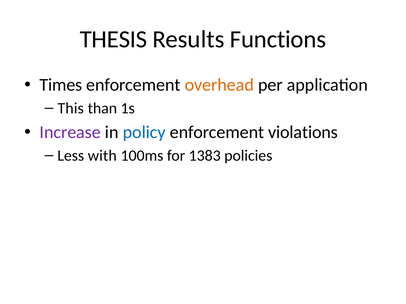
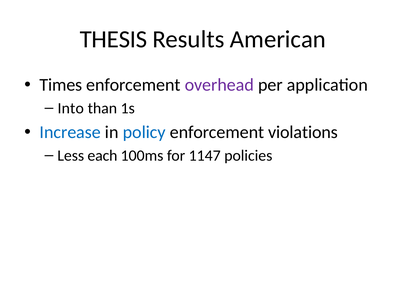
Functions: Functions -> American (278, 39)
overhead colour: orange -> purple (219, 85)
This: This -> Into (71, 108)
Increase colour: purple -> blue (70, 133)
with: with -> each (102, 156)
1383: 1383 -> 1147 (205, 156)
